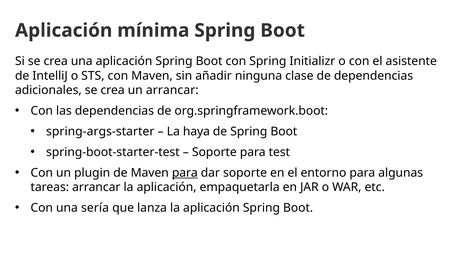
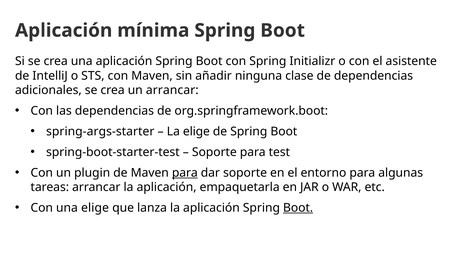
La haya: haya -> elige (196, 132)
una sería: sería -> elige (95, 208)
Boot underline: none -> present (298, 208)
